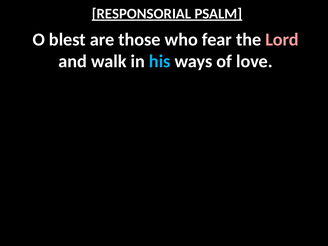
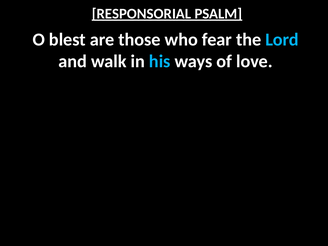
Lord colour: pink -> light blue (282, 40)
